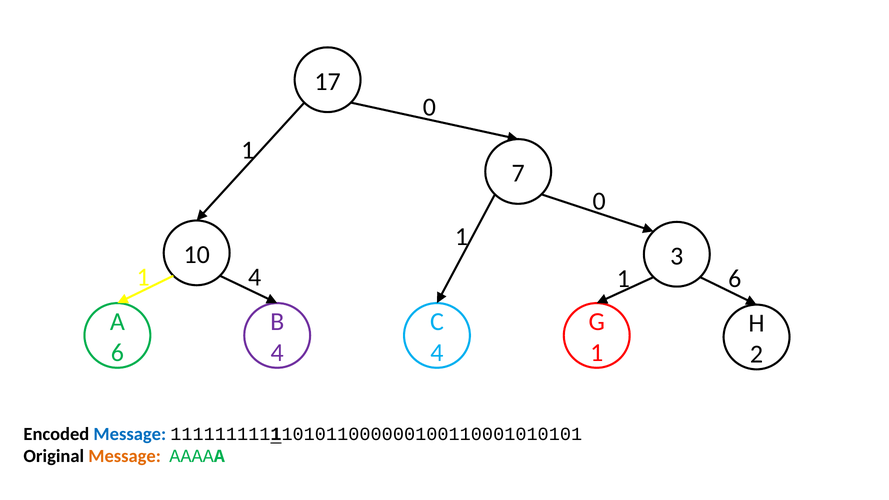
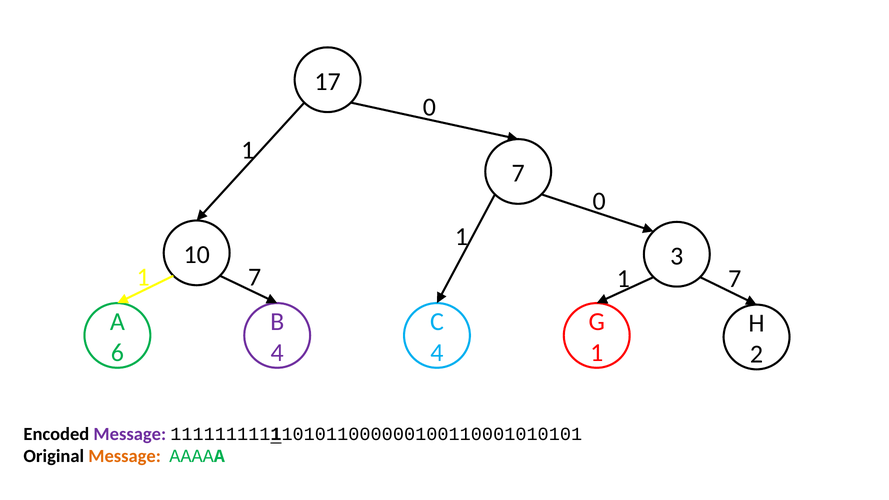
4: 4 -> 7 (255, 277)
6: 6 -> 7 (735, 279)
Message colour: blue -> purple (130, 434)
